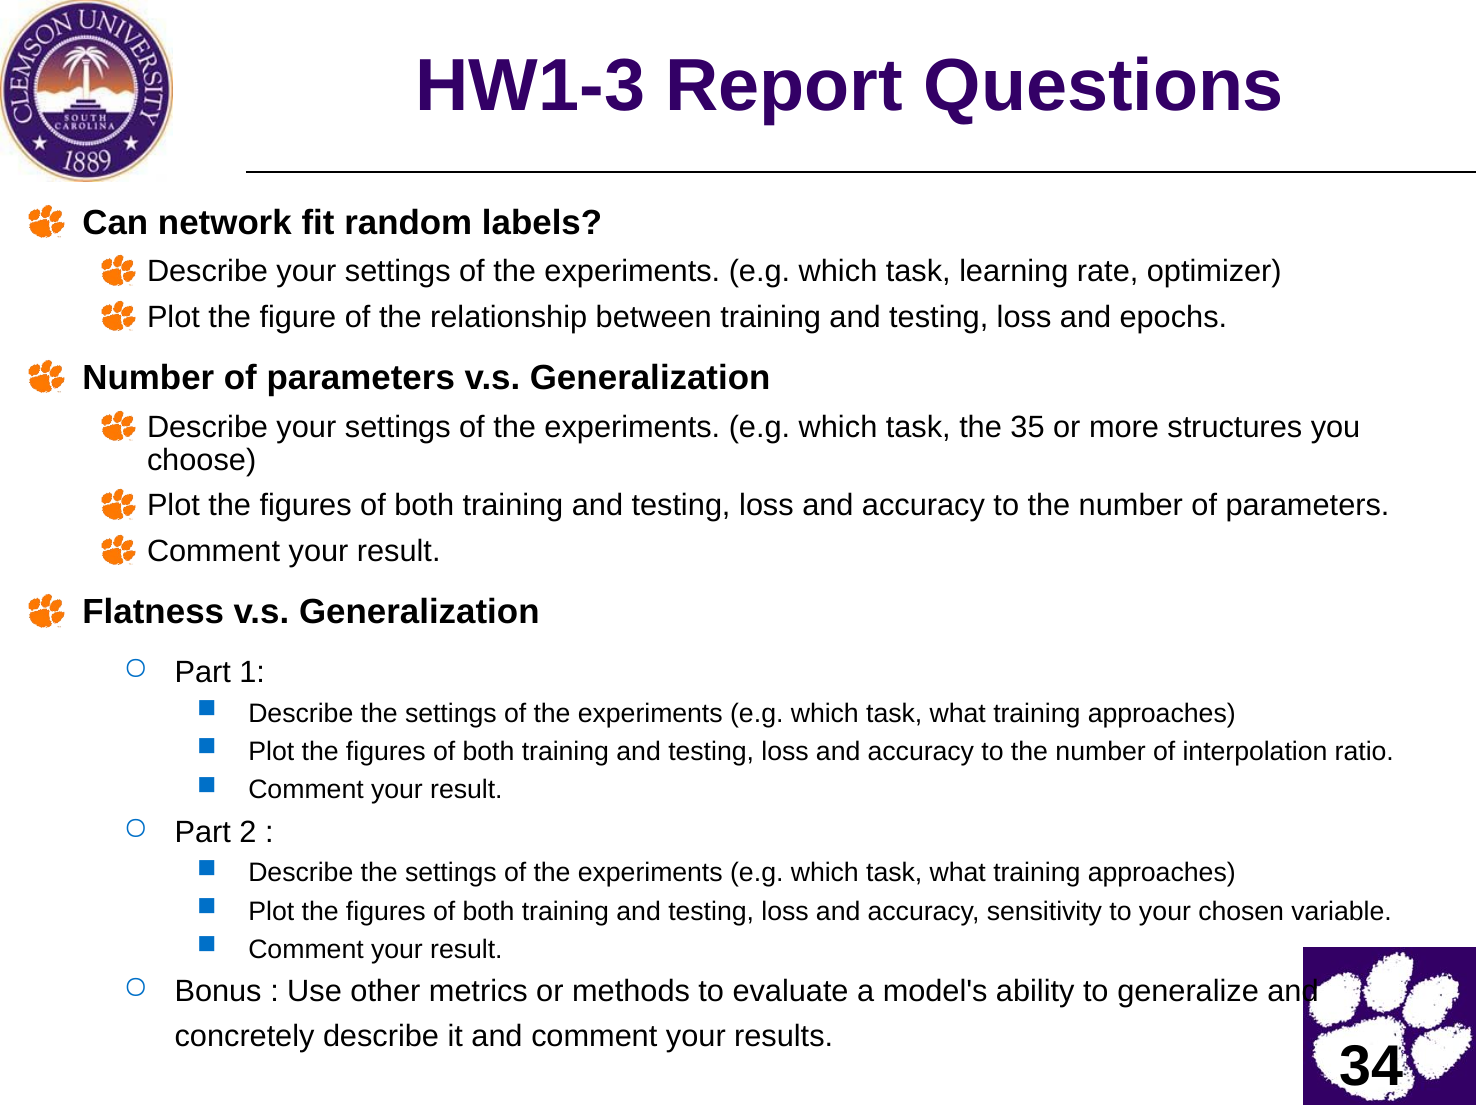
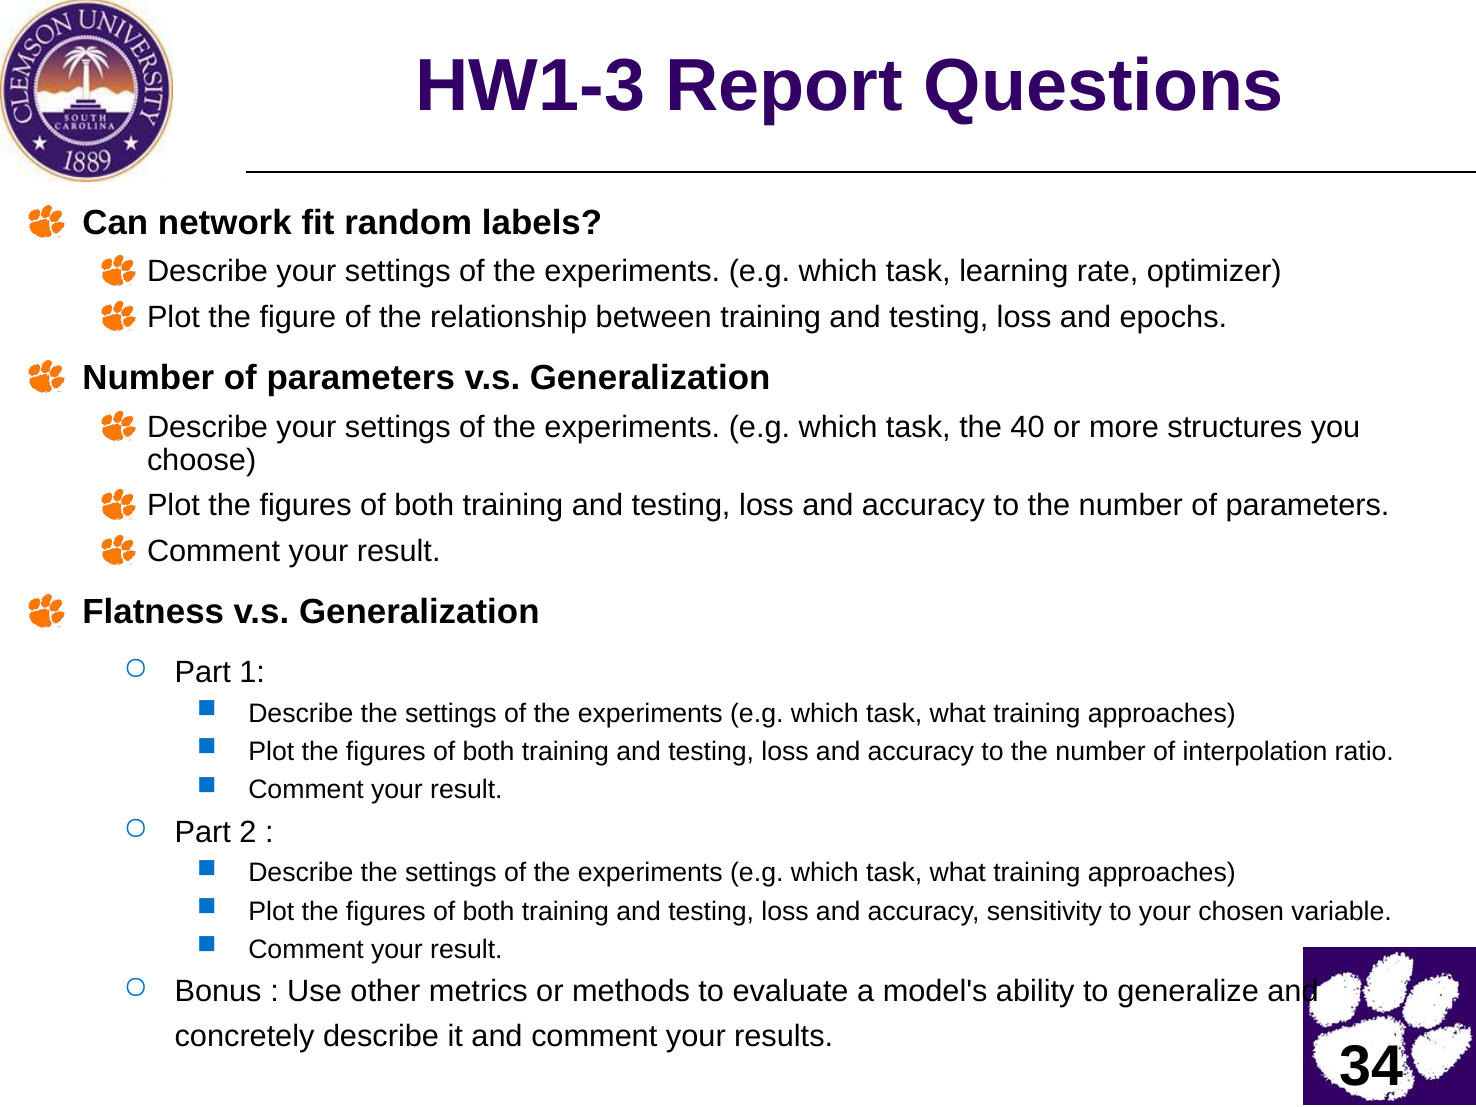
35: 35 -> 40 (1028, 427)
